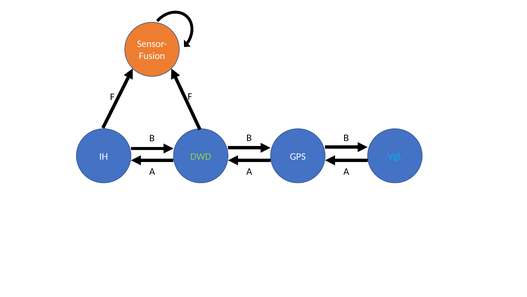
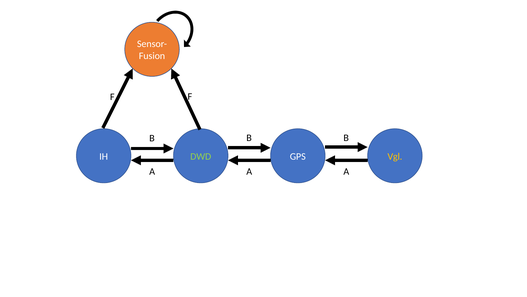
Vgl colour: light blue -> yellow (395, 156)
